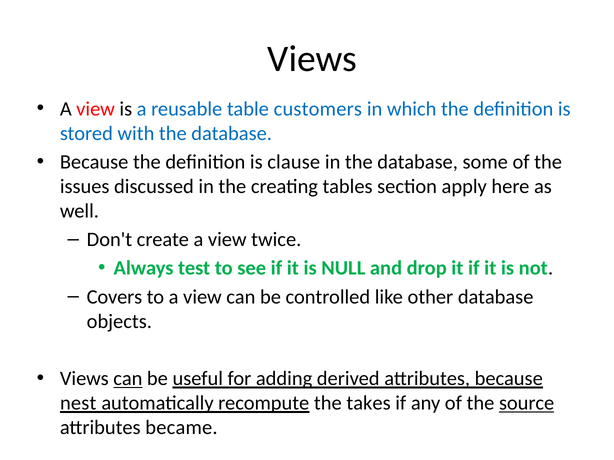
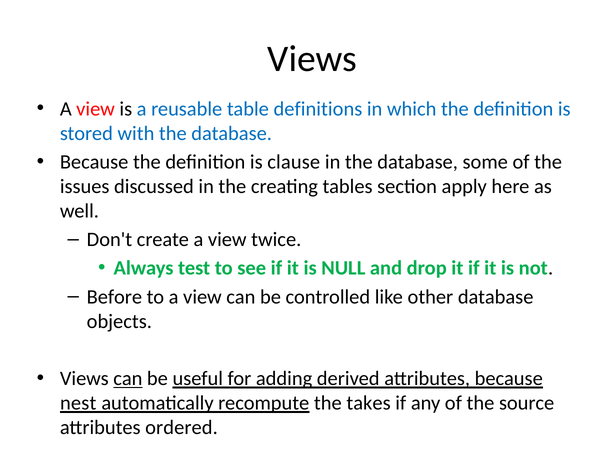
customers: customers -> definitions (318, 109)
Covers: Covers -> Before (114, 297)
source underline: present -> none (527, 404)
became: became -> ordered (182, 428)
